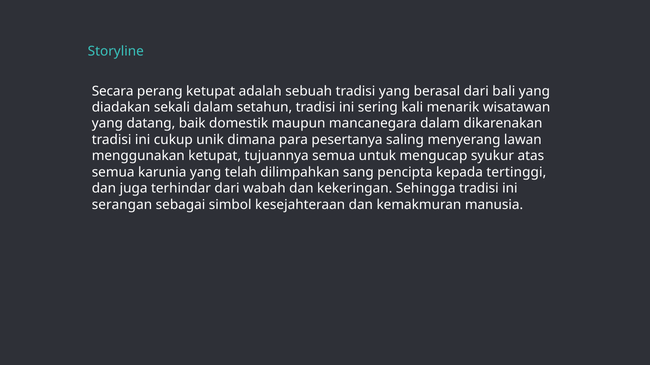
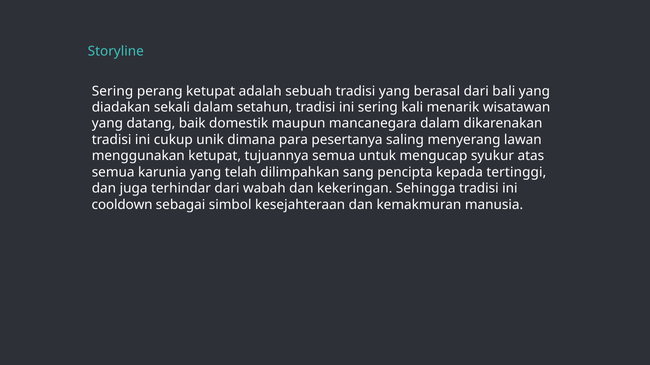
Secara: Secara -> Sering (113, 91)
serangan: serangan -> cooldown (122, 205)
